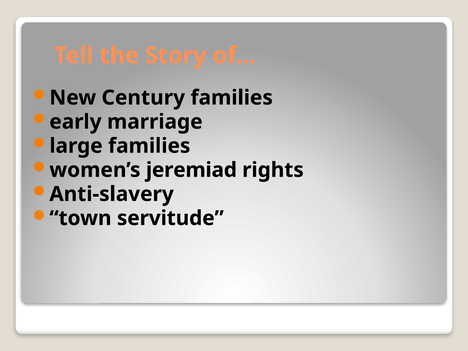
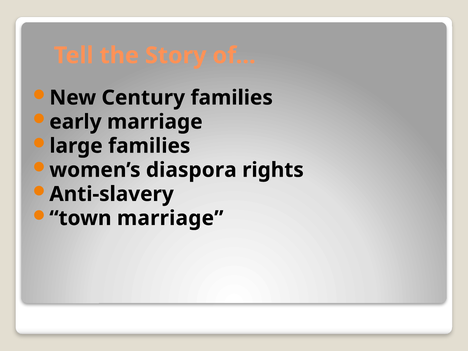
jeremiad: jeremiad -> diaspora (191, 170)
town servitude: servitude -> marriage (170, 218)
